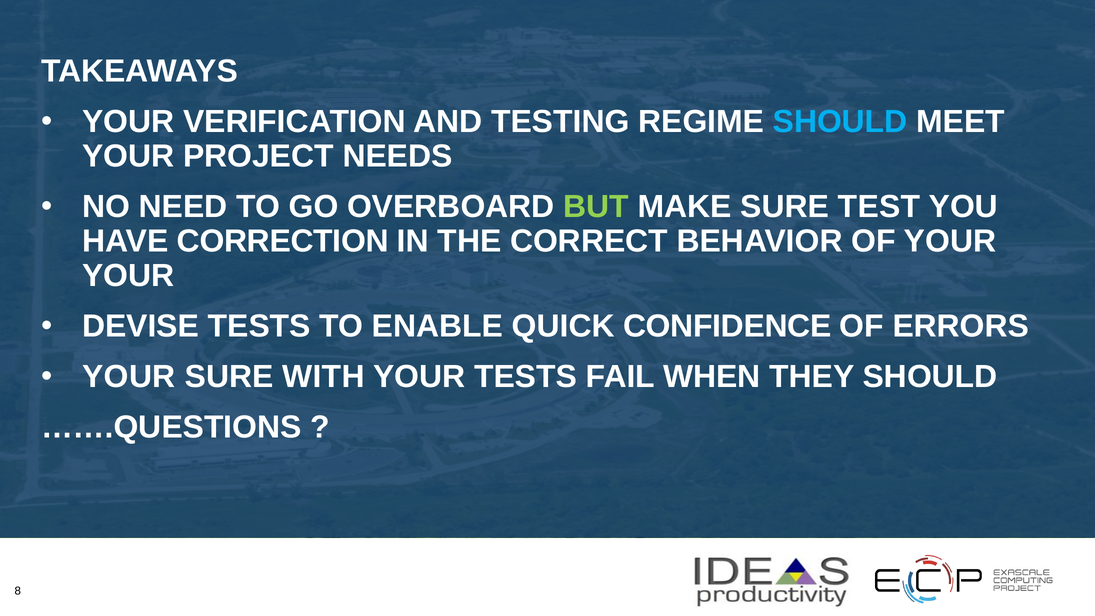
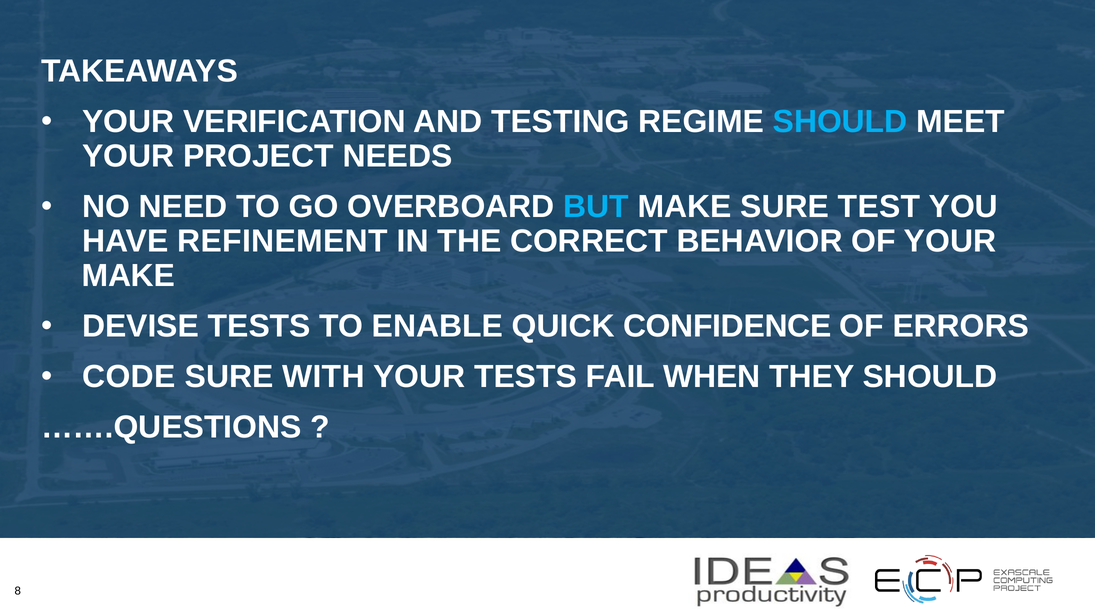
BUT colour: light green -> light blue (596, 207)
CORRECTION: CORRECTION -> REFINEMENT (282, 241)
YOUR: YOUR -> MAKE (128, 276)
YOUR: YOUR -> CODE (129, 377)
